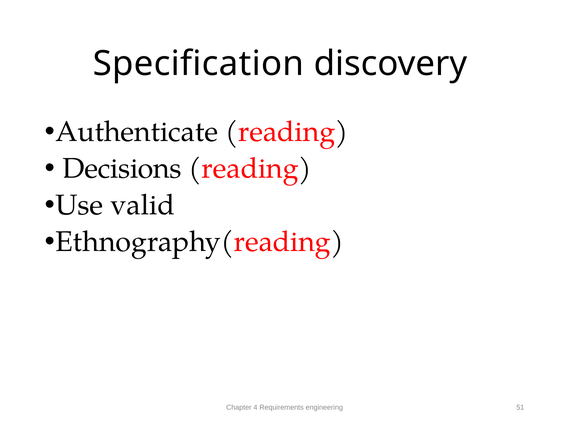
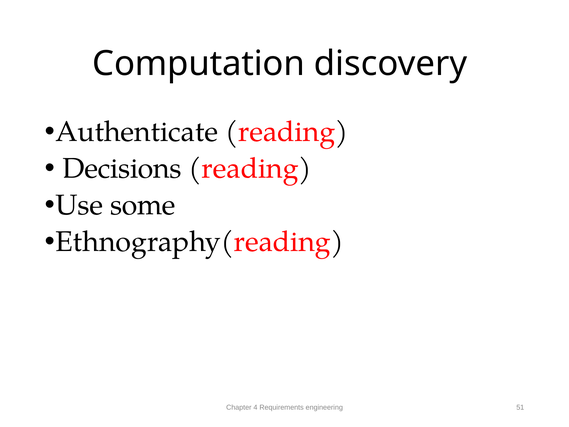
Specification: Specification -> Computation (199, 64)
valid: valid -> some (143, 205)
